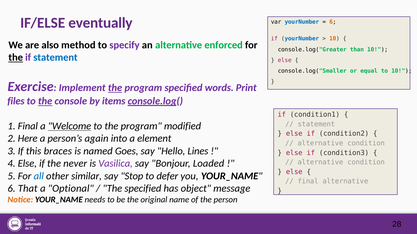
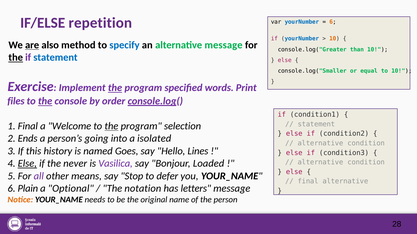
eventually: eventually -> repetition (100, 23)
are underline: none -> present (32, 45)
specify colour: purple -> blue (124, 45)
alternative enforced: enforced -> message (224, 45)
items: items -> order (114, 101)
Welcome underline: present -> none (70, 126)
the underline: none -> present (111, 126)
modified: modified -> selection (183, 126)
Here: Here -> Ends (28, 139)
again: again -> going (97, 139)
element: element -> isolated (154, 139)
braces: braces -> history (58, 151)
Else underline: none -> present (27, 164)
all colour: blue -> purple (39, 176)
similar: similar -> means (86, 176)
That: That -> Plain (28, 189)
The specified: specified -> notation (143, 189)
object: object -> letters (196, 189)
